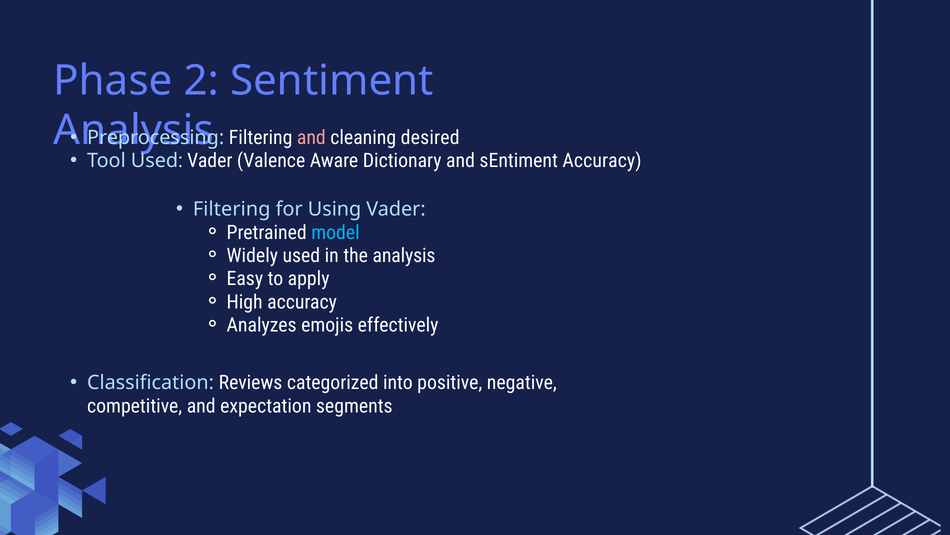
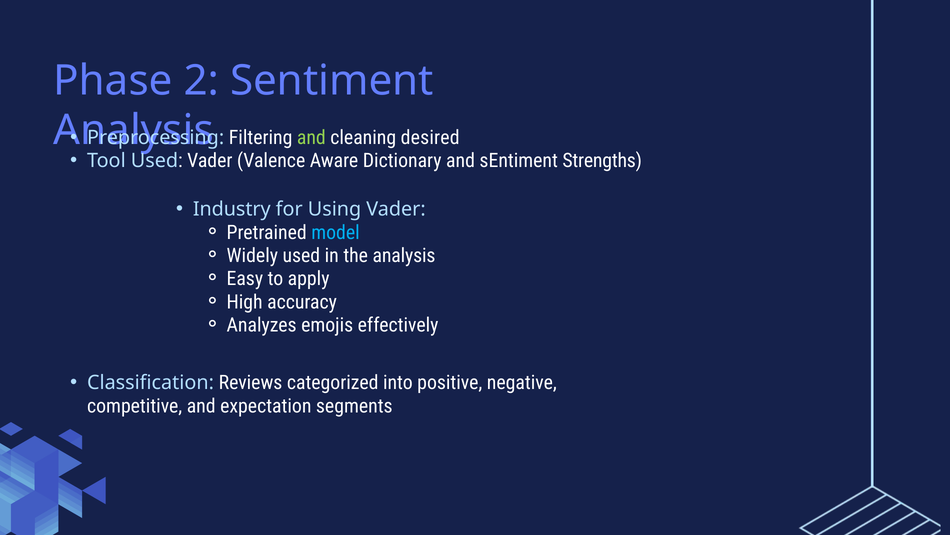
and colour: pink -> light green (311, 138)
sEntiment Accuracy: Accuracy -> Strengths (602, 161)
Filtering: Filtering -> Industry (232, 209)
